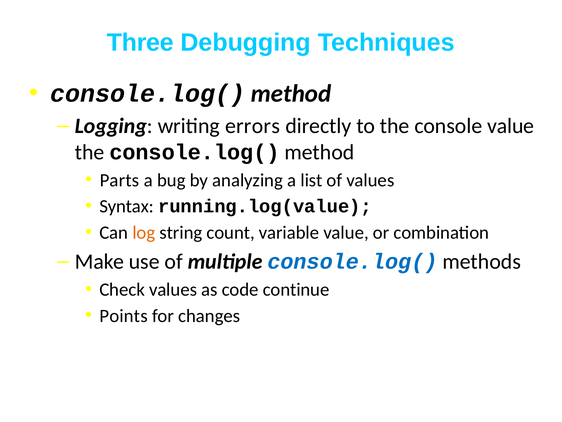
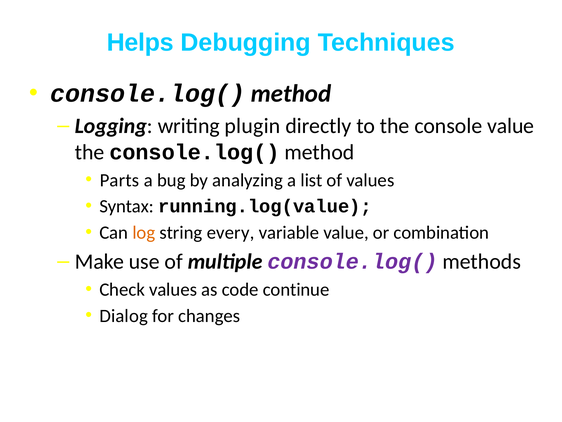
Three: Three -> Helps (140, 42)
errors: errors -> plugin (253, 126)
count: count -> every (231, 232)
console.log( colour: blue -> purple (352, 261)
Points: Points -> Dialog (124, 315)
